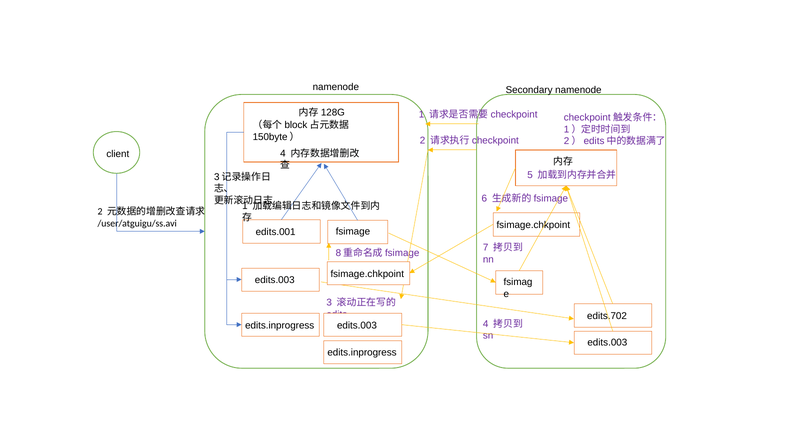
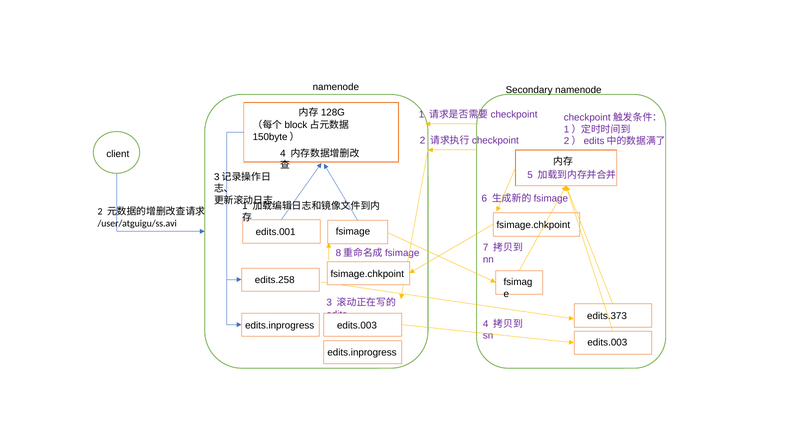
edits.003: edits.003 -> edits.258 (275, 280)
edits.702: edits.702 -> edits.373 (607, 316)
